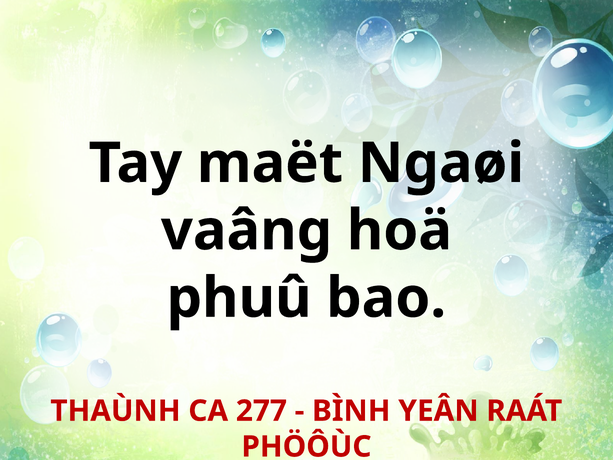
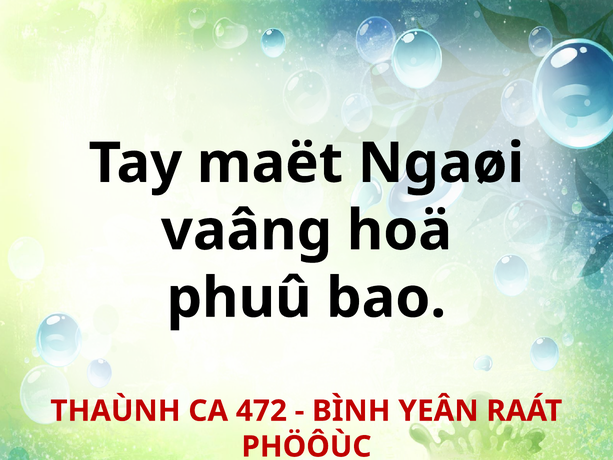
277: 277 -> 472 (261, 411)
